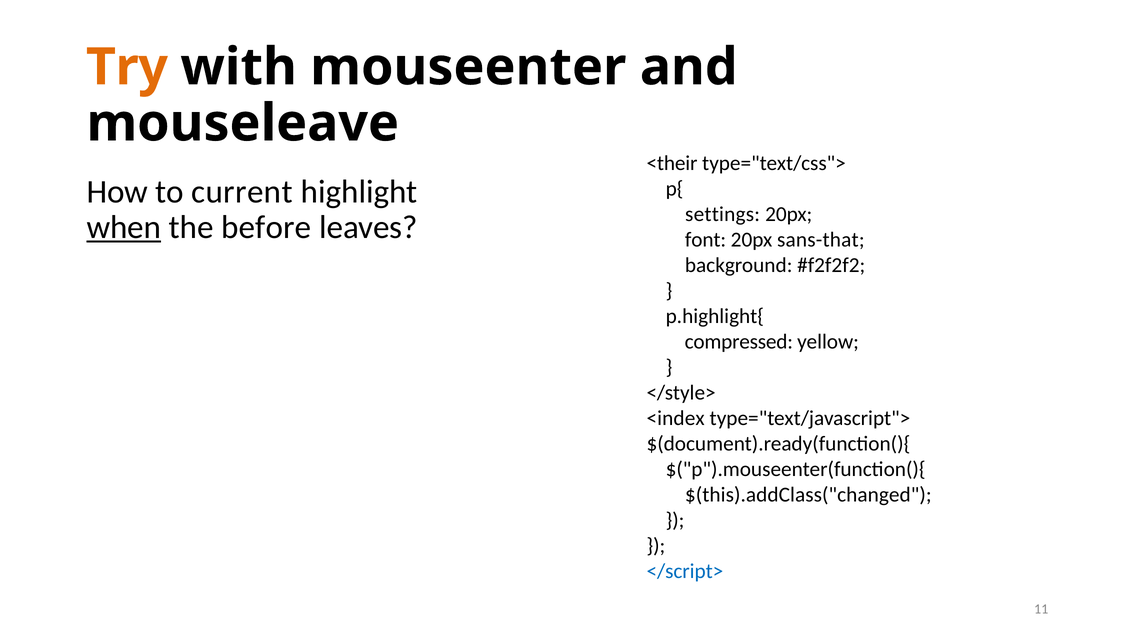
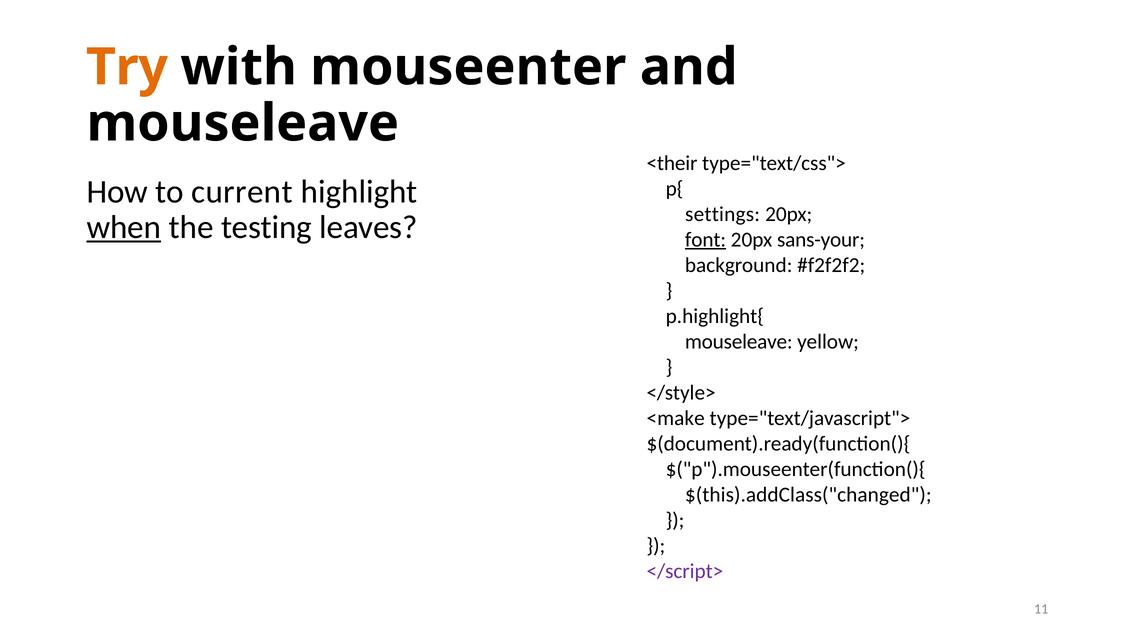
before: before -> testing (266, 228)
font underline: none -> present (706, 240)
sans-that: sans-that -> sans-your (821, 240)
compressed: compressed -> mouseleave (739, 342)
<index: <index -> <make (676, 419)
</script> colour: blue -> purple (685, 572)
